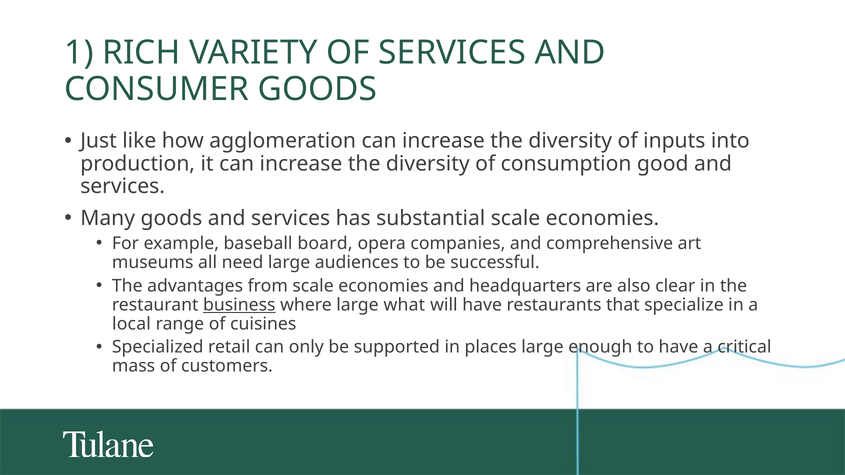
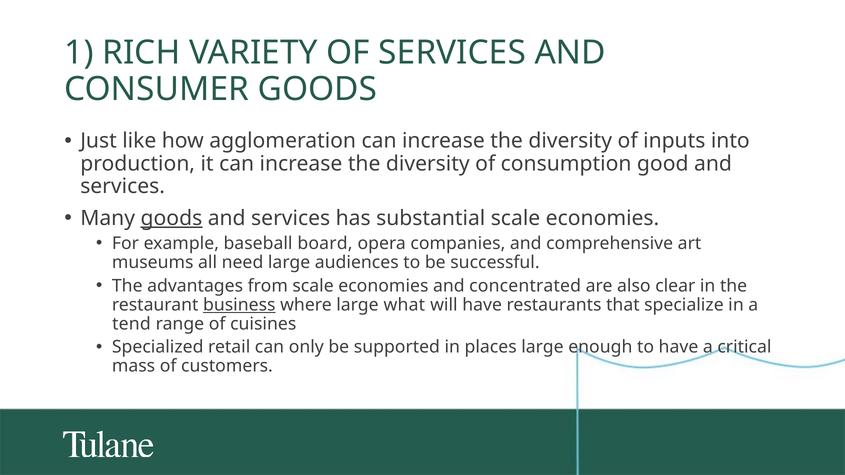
goods underline: none -> present (171, 218)
headquarters: headquarters -> concentrated (525, 286)
local: local -> tend (131, 324)
